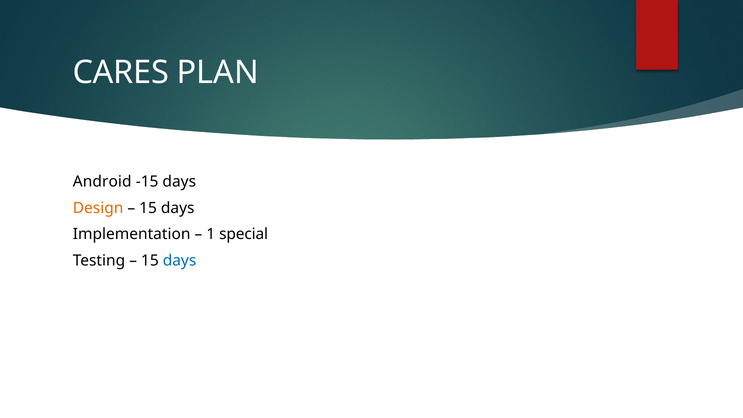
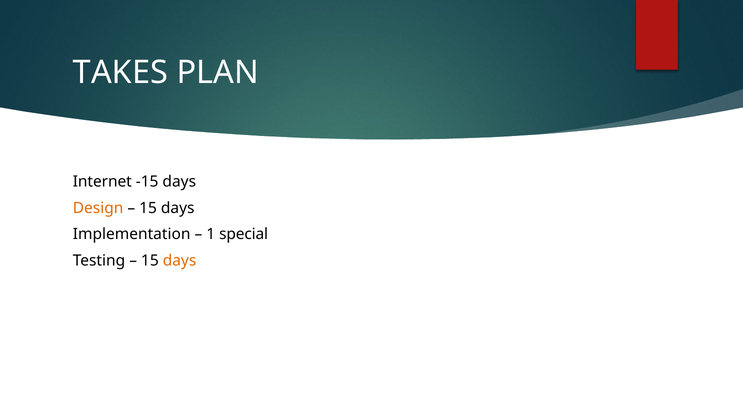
CARES: CARES -> TAKES (121, 73)
Android: Android -> Internet (102, 182)
days colour: blue -> orange (180, 261)
